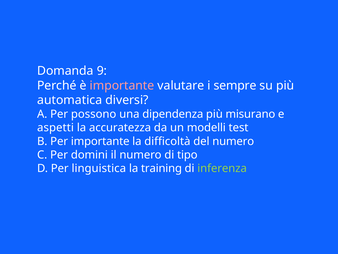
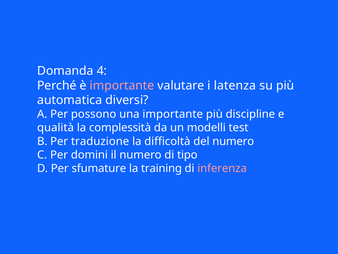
9: 9 -> 4 (102, 71)
sempre: sempre -> latenza (235, 85)
una dipendenza: dipendenza -> importante (173, 114)
misurano: misurano -> discipline (250, 114)
aspetti: aspetti -> qualità (56, 127)
accuratezza: accuratezza -> complessità (120, 127)
Per importante: importante -> traduzione (100, 141)
linguistica: linguistica -> sfumature (99, 168)
inferenza colour: light green -> pink (222, 168)
